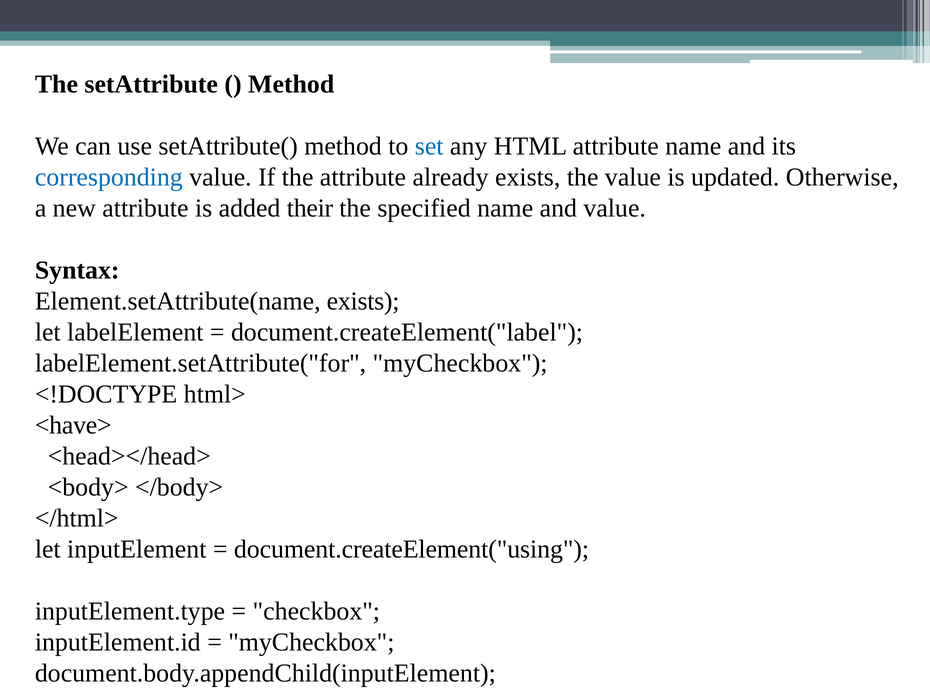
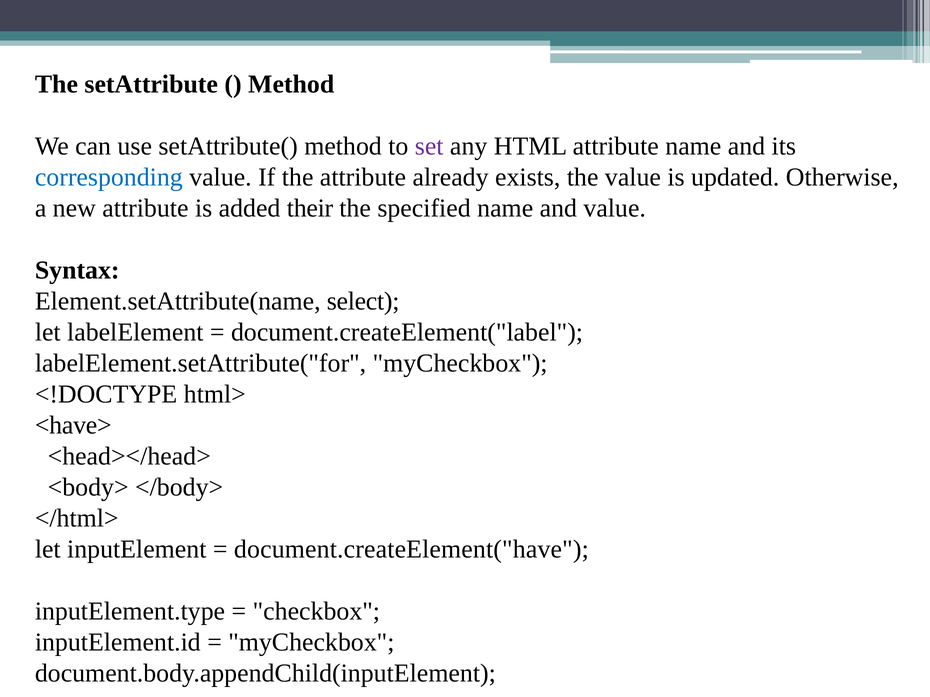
set colour: blue -> purple (429, 146)
Element.setAttribute(name exists: exists -> select (363, 301)
document.createElement("using: document.createElement("using -> document.createElement("have (411, 549)
